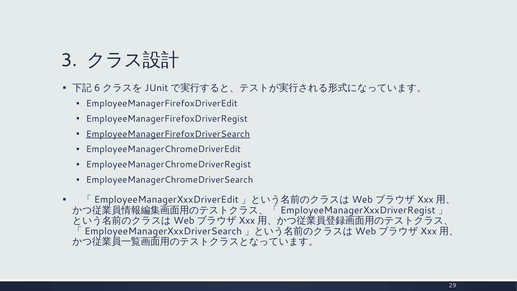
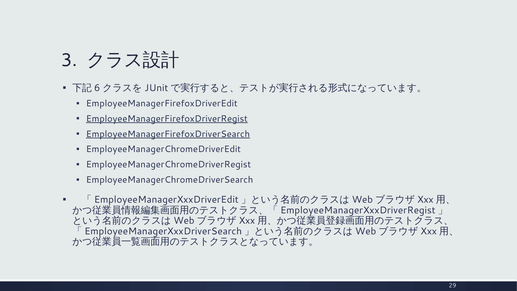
EmployeeManagerFirefoxDriverRegist underline: none -> present (167, 119)
